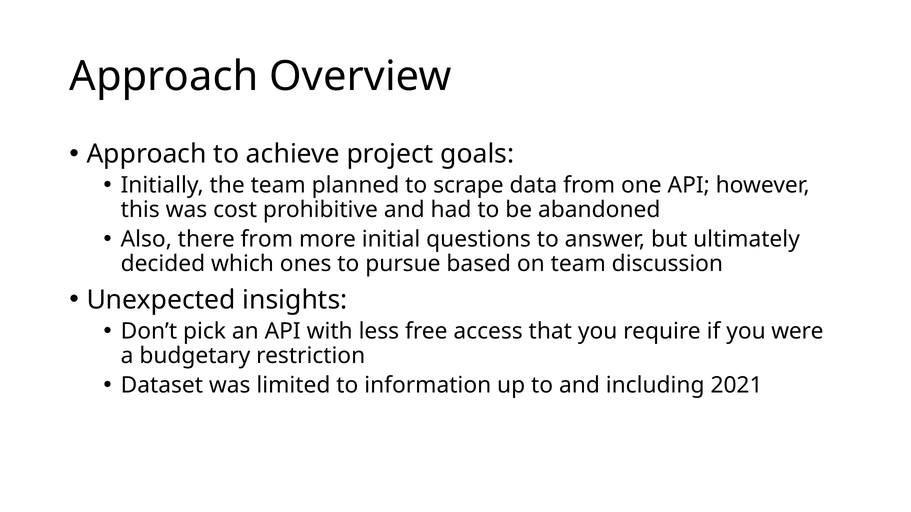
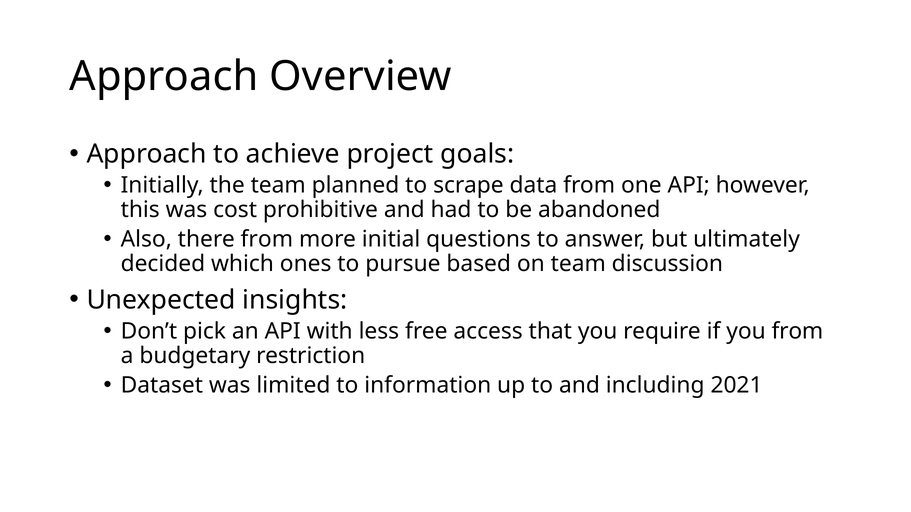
you were: were -> from (797, 331)
